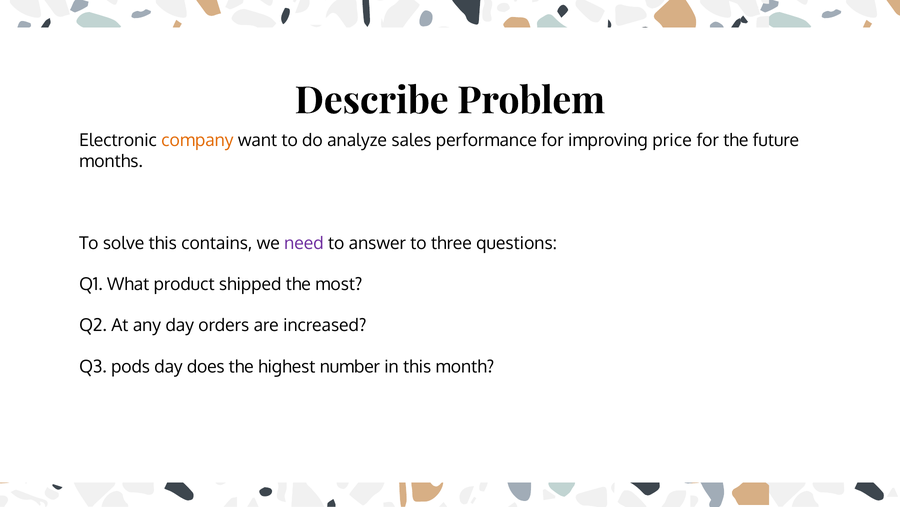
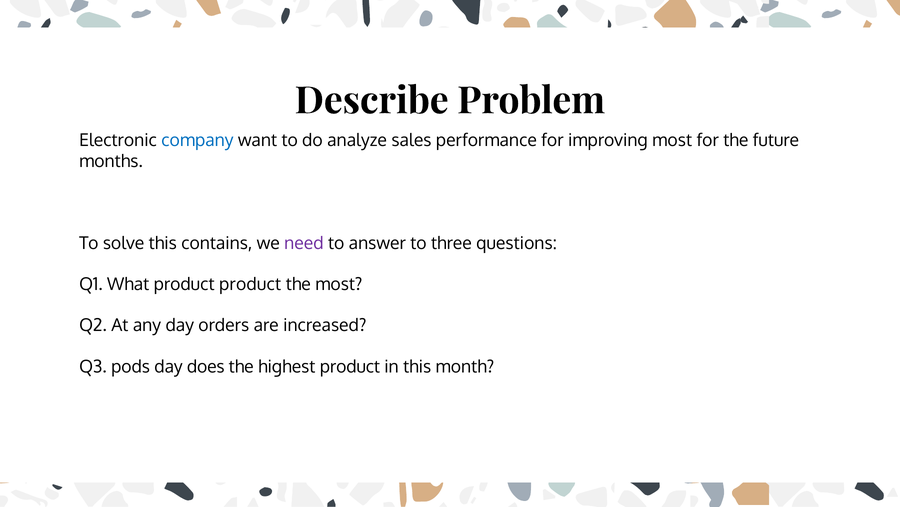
company colour: orange -> blue (197, 140)
improving price: price -> most (672, 140)
product shipped: shipped -> product (250, 284)
highest number: number -> product (350, 366)
